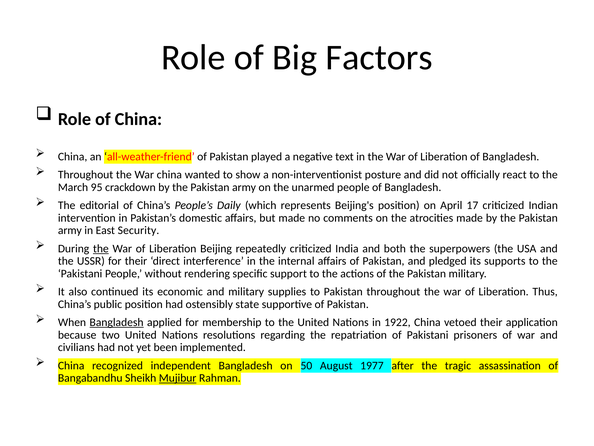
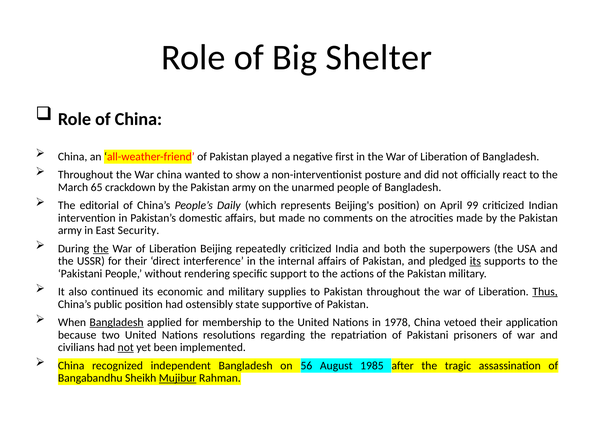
Factors: Factors -> Shelter (379, 58)
text: text -> first (344, 157)
95: 95 -> 65 (97, 187)
17: 17 -> 99 (472, 205)
its underline: none -> present (475, 261)
Thus underline: none -> present (545, 291)
1922: 1922 -> 1978 (397, 322)
not underline: none -> present (126, 347)
50: 50 -> 56 (306, 365)
1977: 1977 -> 1985 (372, 365)
